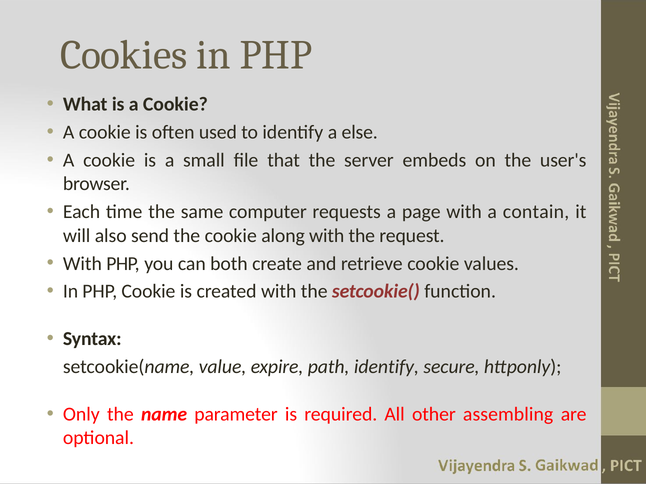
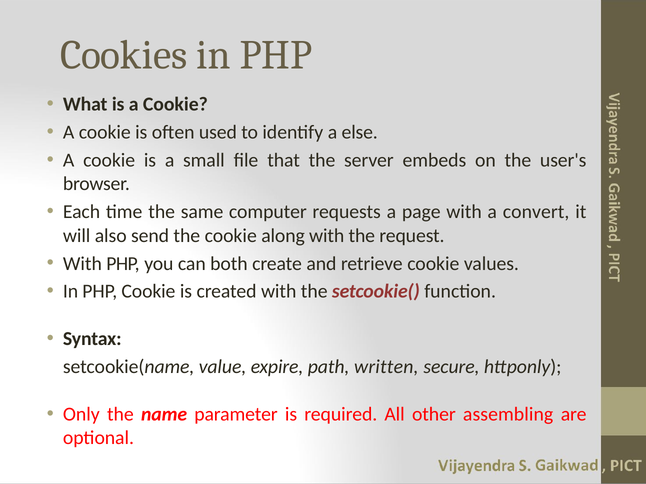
contain: contain -> convert (536, 212)
path identify: identify -> written (386, 367)
